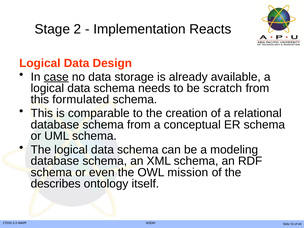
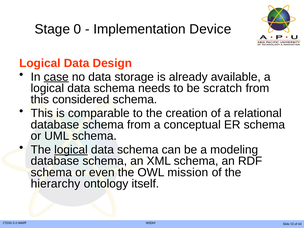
2: 2 -> 0 (78, 29)
Reacts: Reacts -> Device (210, 29)
formulated: formulated -> considered (81, 100)
logical underline: none -> present (71, 150)
describes: describes -> hierarchy (55, 184)
